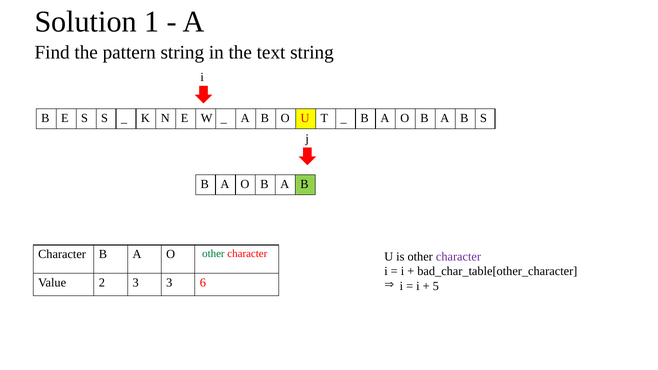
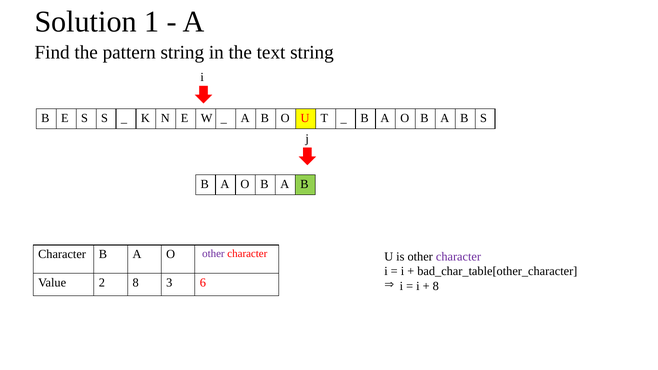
other colour: green -> purple (213, 254)
2 3: 3 -> 8 (136, 283)
5: 5 -> 8 (436, 286)
